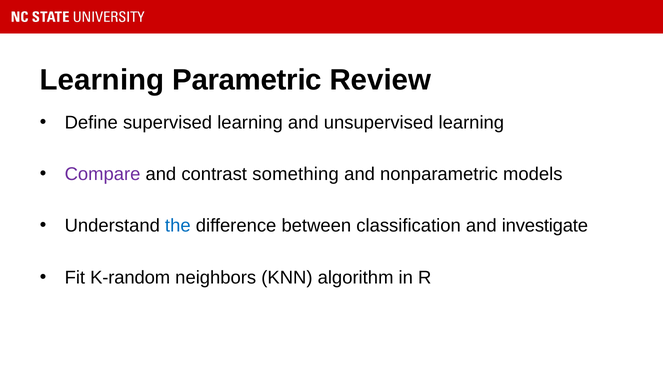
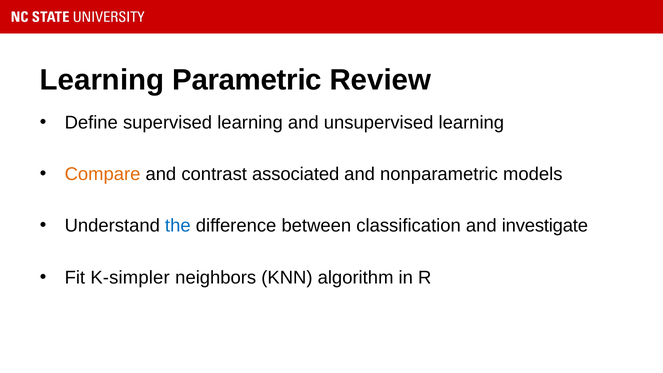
Compare colour: purple -> orange (103, 174)
something: something -> associated (296, 174)
K-random: K-random -> K-simpler (130, 277)
